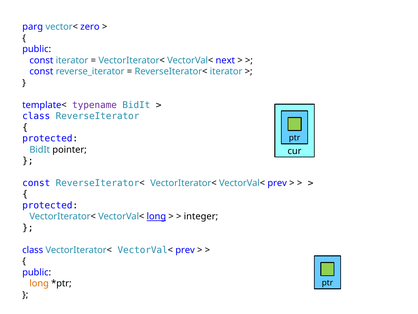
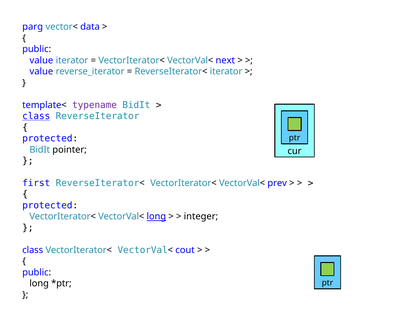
zero: zero -> data (90, 27)
const: const -> value (41, 60)
const: const -> value (41, 71)
class underline: none -> present (36, 116)
const: const -> first (36, 183)
prev: prev -> cout (185, 250)
long colour: orange -> black (39, 283)
